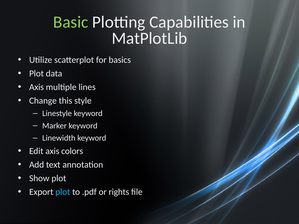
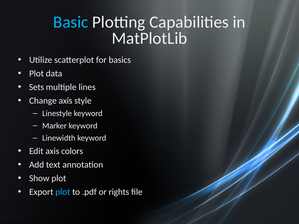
Basic colour: light green -> light blue (71, 22)
Axis: Axis -> Sets (37, 87)
Change this: this -> axis (66, 101)
